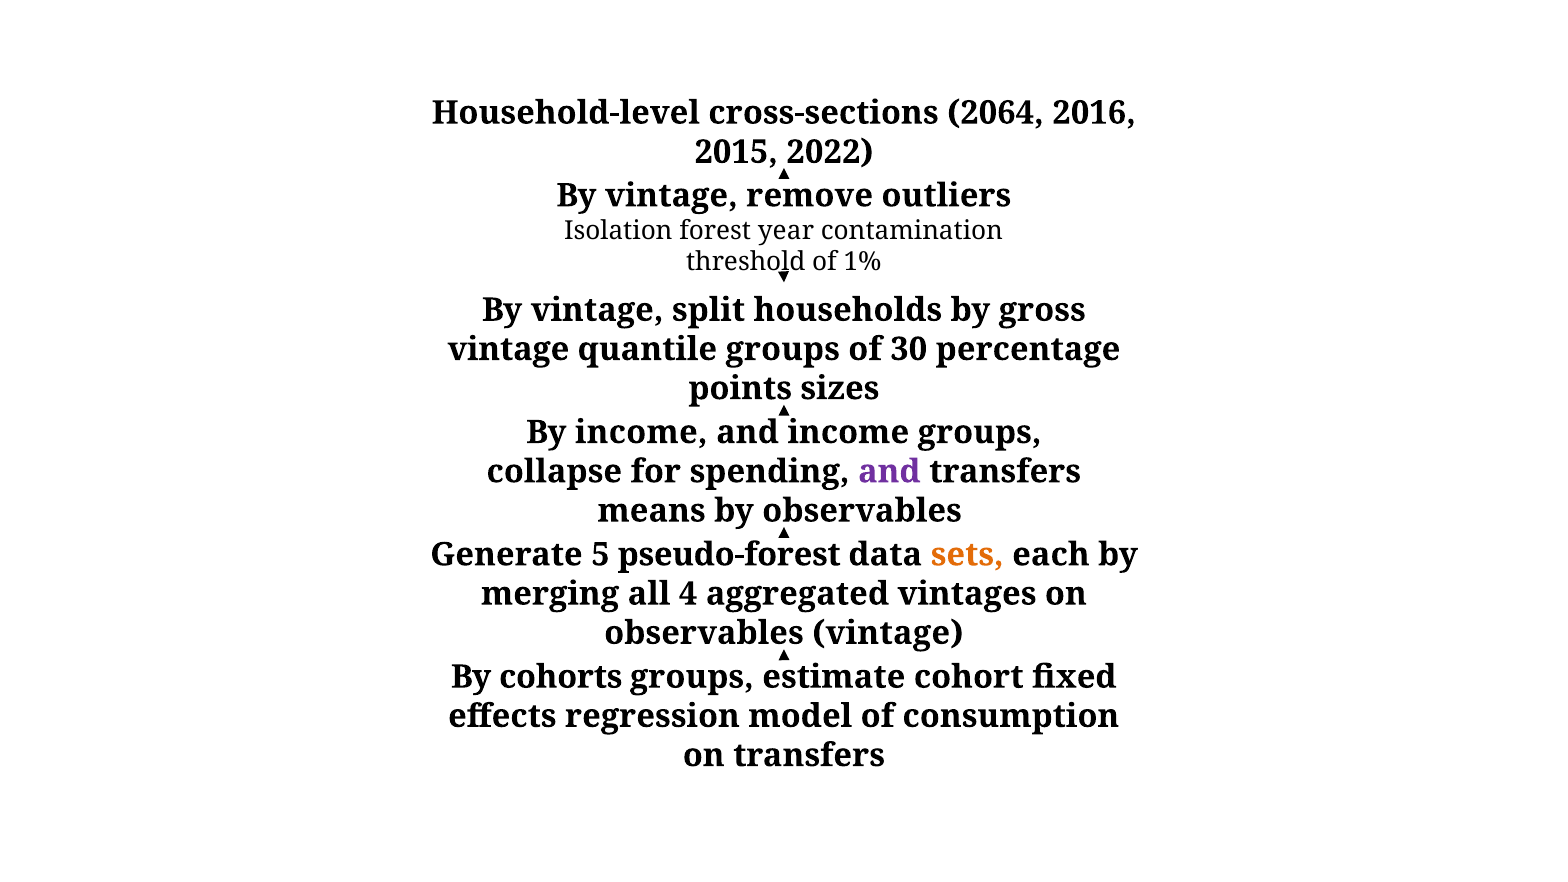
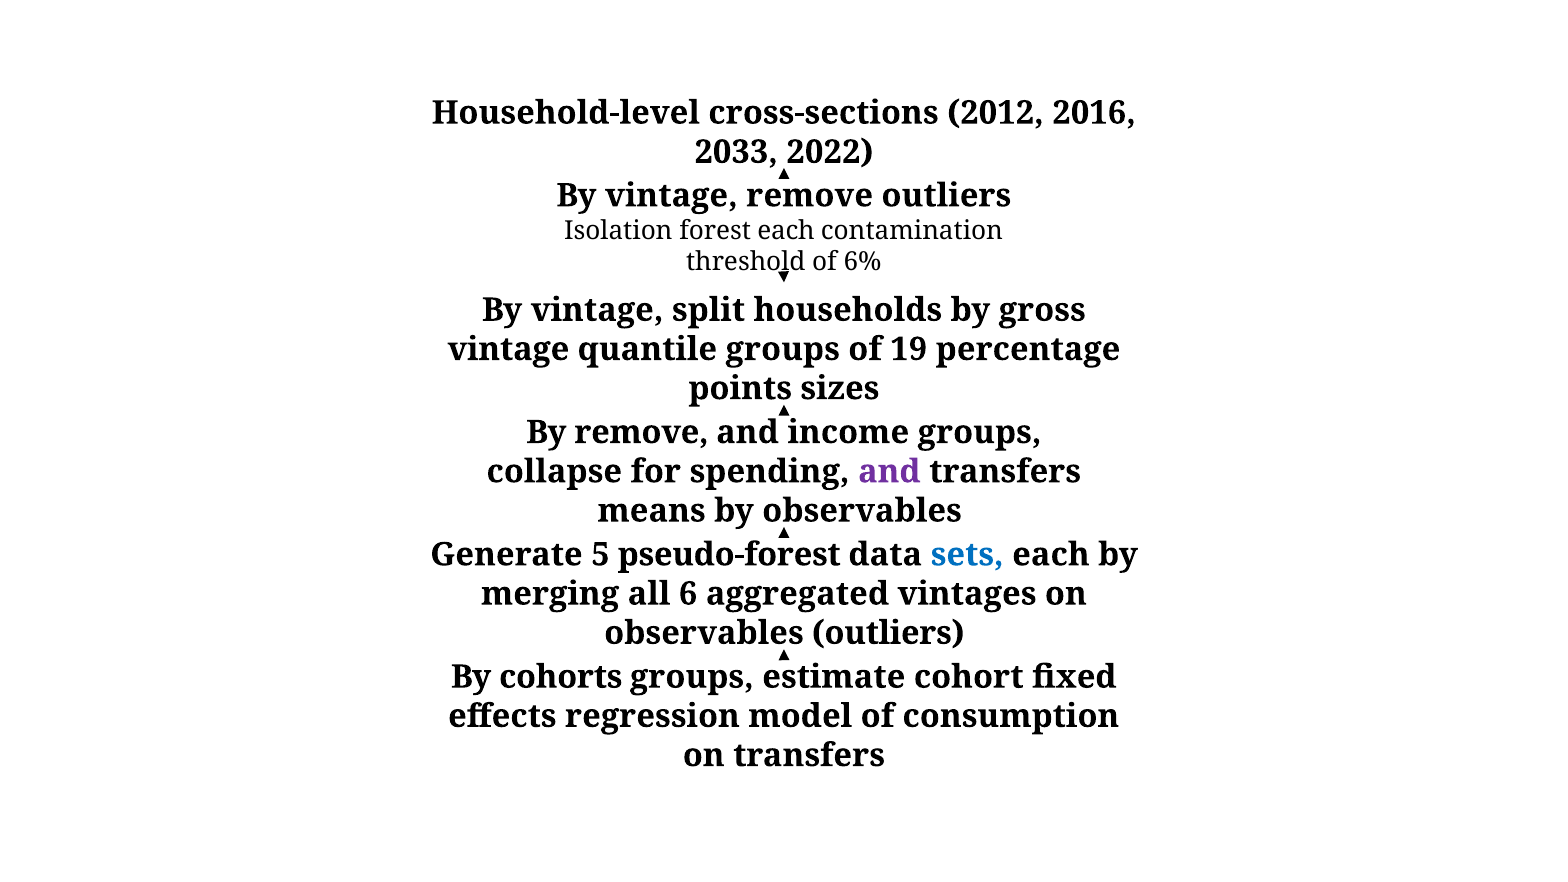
2064: 2064 -> 2012 (995, 113)
2015: 2015 -> 2033 (736, 152)
forest year: year -> each (786, 230)
1%: 1% -> 6% (863, 262)
30: 30 -> 19 (909, 349)
By income: income -> remove (642, 432)
sets colour: orange -> blue (967, 555)
4: 4 -> 6 (688, 594)
observables vintage: vintage -> outliers (888, 633)
